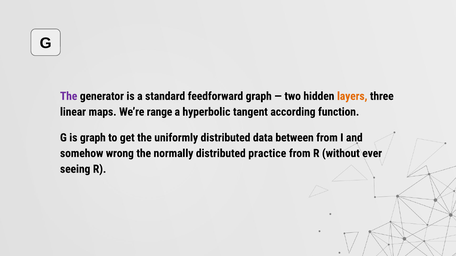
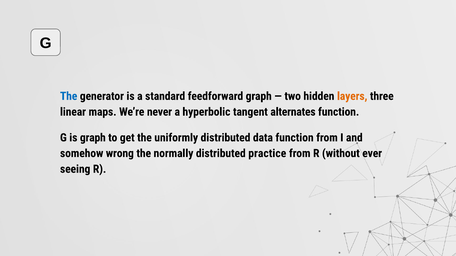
The colour: purple -> blue (69, 96)
range: range -> never (159, 112)
according: according -> alternates (293, 112)
data between: between -> function (295, 138)
